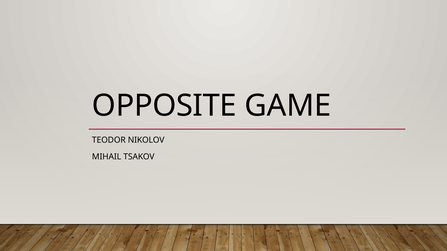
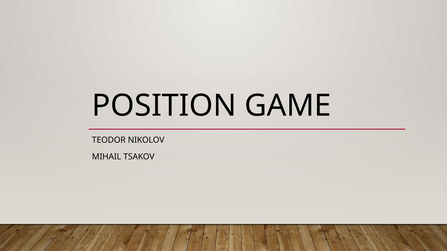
OPPOSITE: OPPOSITE -> POSITION (164, 106)
